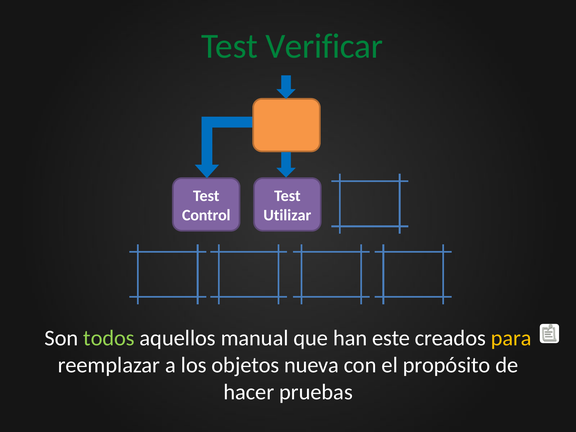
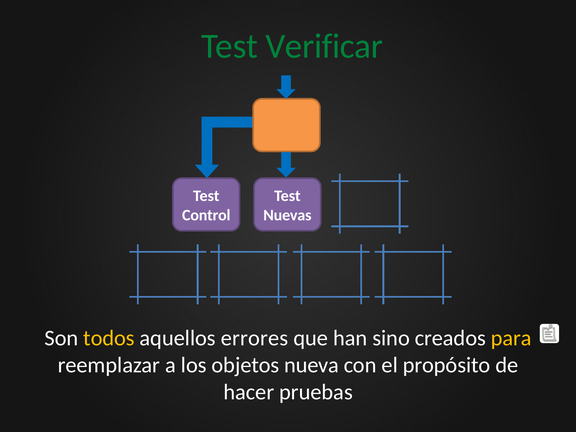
Utilizar: Utilizar -> Nuevas (287, 215)
todos colour: light green -> yellow (109, 338)
manual: manual -> errores (254, 338)
este: este -> sino (391, 338)
